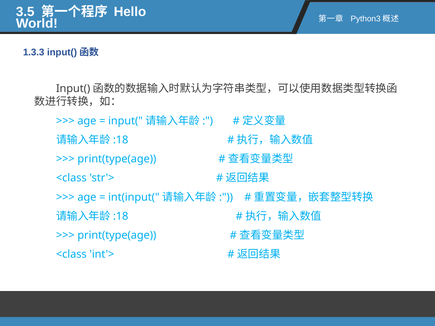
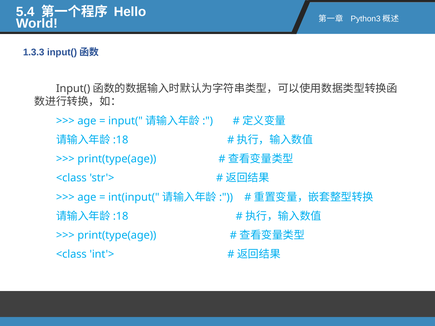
3.5: 3.5 -> 5.4 (25, 12)
